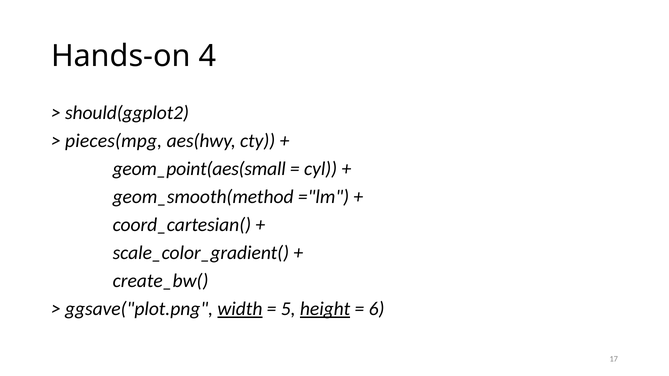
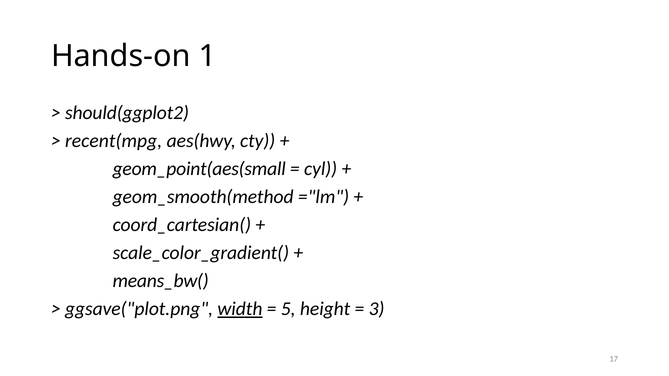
4: 4 -> 1 (207, 56)
pieces(mpg: pieces(mpg -> recent(mpg (114, 141)
create_bw(: create_bw( -> means_bw( (161, 281)
height underline: present -> none (325, 309)
6: 6 -> 3 (377, 309)
